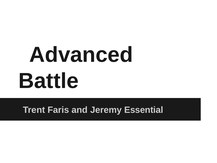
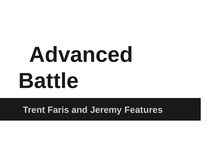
Essential: Essential -> Features (144, 110)
